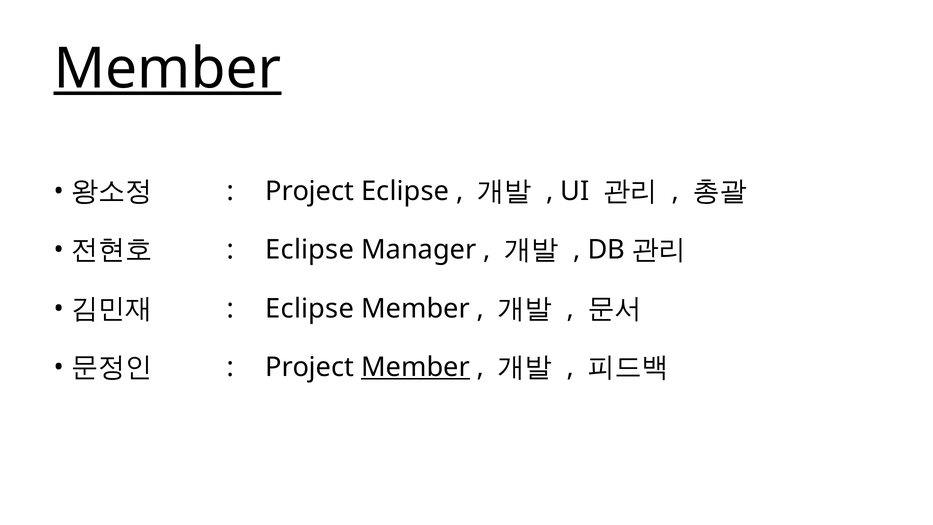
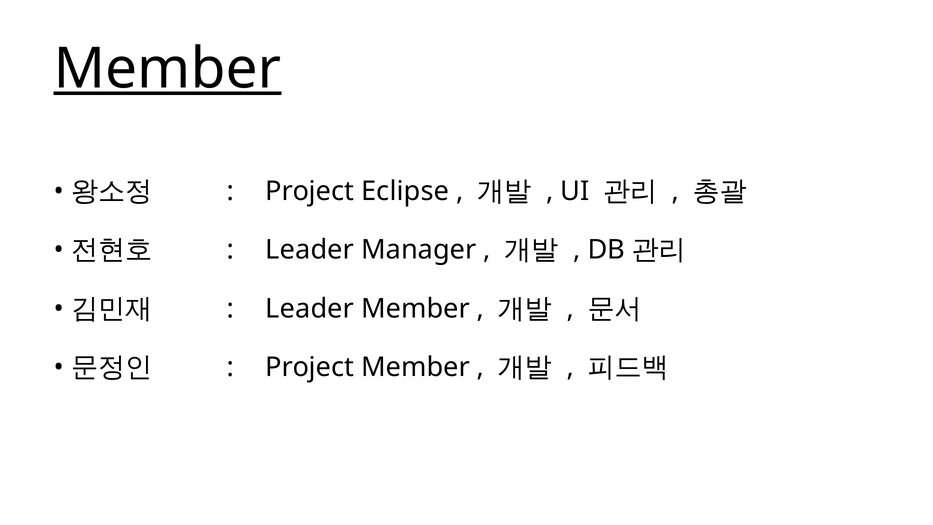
Eclipse: Eclipse -> Leader (310, 250)
Eclipse: Eclipse -> Leader (310, 308)
Member underline: present -> none (415, 367)
